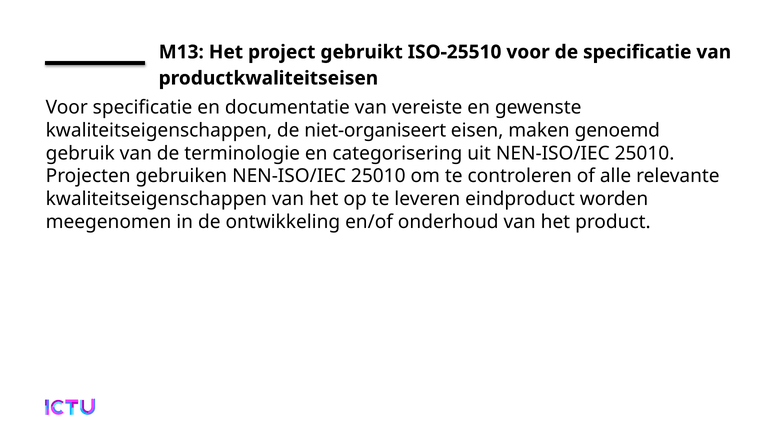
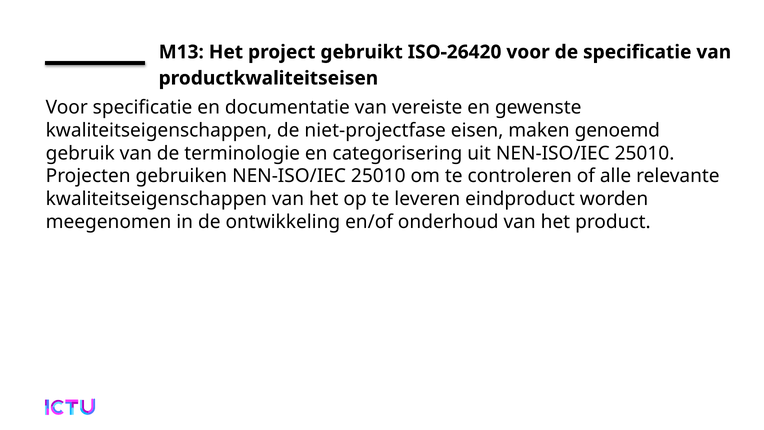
ISO-25510: ISO-25510 -> ISO-26420 (455, 52)
niet-organiseert: niet-organiseert -> niet-projectfase (375, 130)
